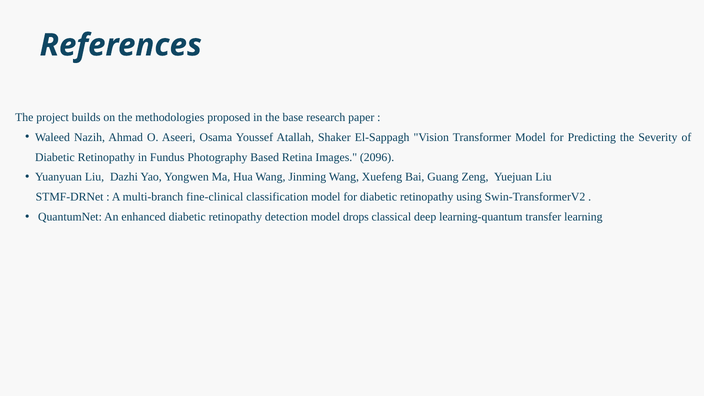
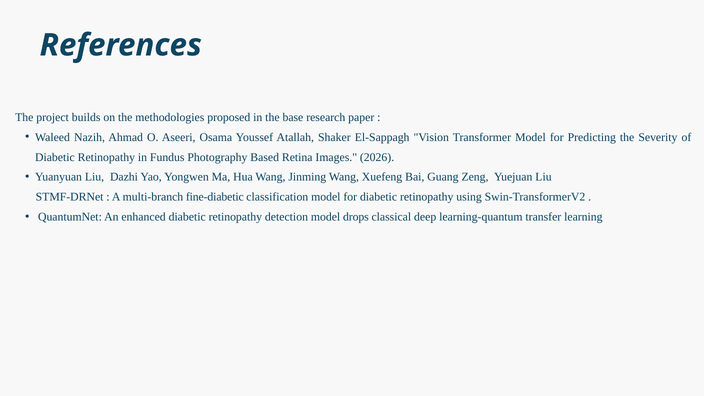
2096: 2096 -> 2026 (377, 157)
fine-clinical: fine-clinical -> fine-diabetic (215, 197)
